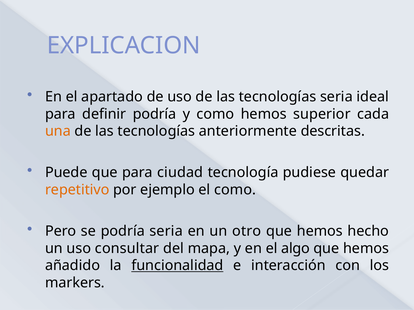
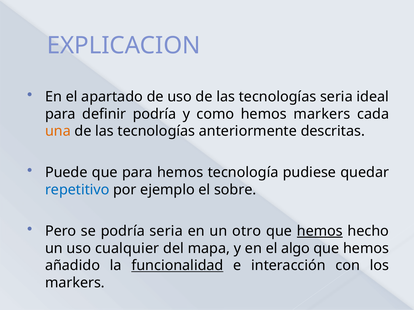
hemos superior: superior -> markers (322, 114)
para ciudad: ciudad -> hemos (180, 173)
repetitivo colour: orange -> blue (77, 190)
el como: como -> sobre (235, 190)
hemos underline: none -> present (320, 231)
consultar: consultar -> cualquier (127, 249)
